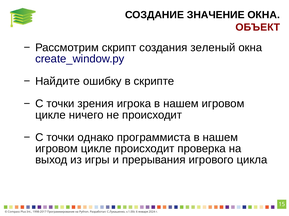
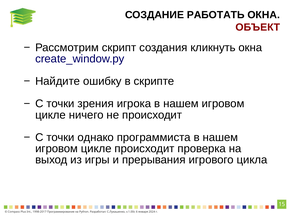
ЗНАЧЕНИЕ: ЗНАЧЕНИЕ -> РАБОТАТЬ (216, 15)
зеленый: зеленый -> кликнуть (213, 48)
